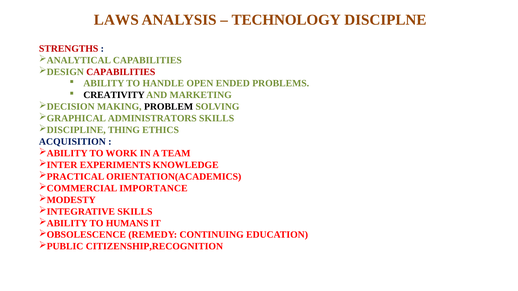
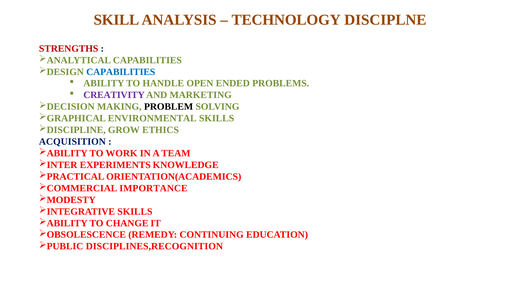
LAWS: LAWS -> SKILL (116, 20)
CAPABILITIES colour: red -> blue (121, 72)
CREATIVITY colour: black -> purple (114, 95)
ADMINISTRATORS: ADMINISTRATORS -> ENVIRONMENTAL (152, 119)
THING: THING -> GROW (124, 130)
HUMANS: HUMANS -> CHANGE (127, 223)
CITIZENSHIP,RECOGNITION: CITIZENSHIP,RECOGNITION -> DISCIPLINES,RECOGNITION (154, 247)
